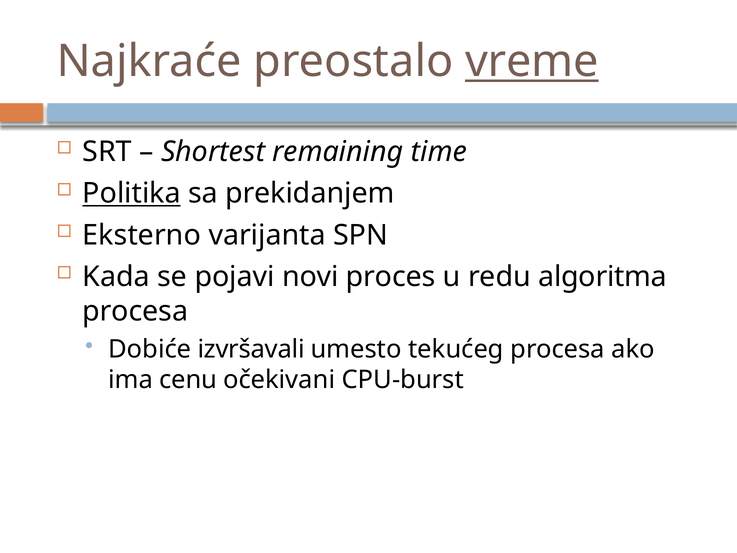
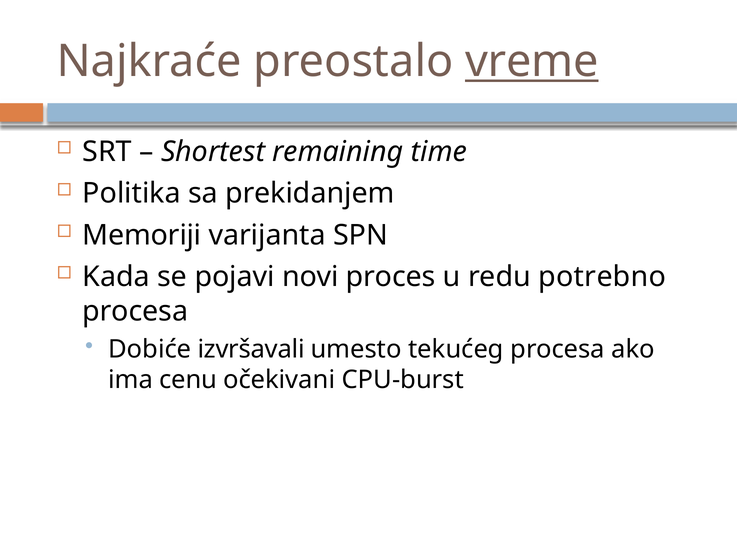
Politika underline: present -> none (132, 193)
Eksterno: Eksterno -> Memoriji (142, 235)
algoritma: algoritma -> potrebno (602, 277)
